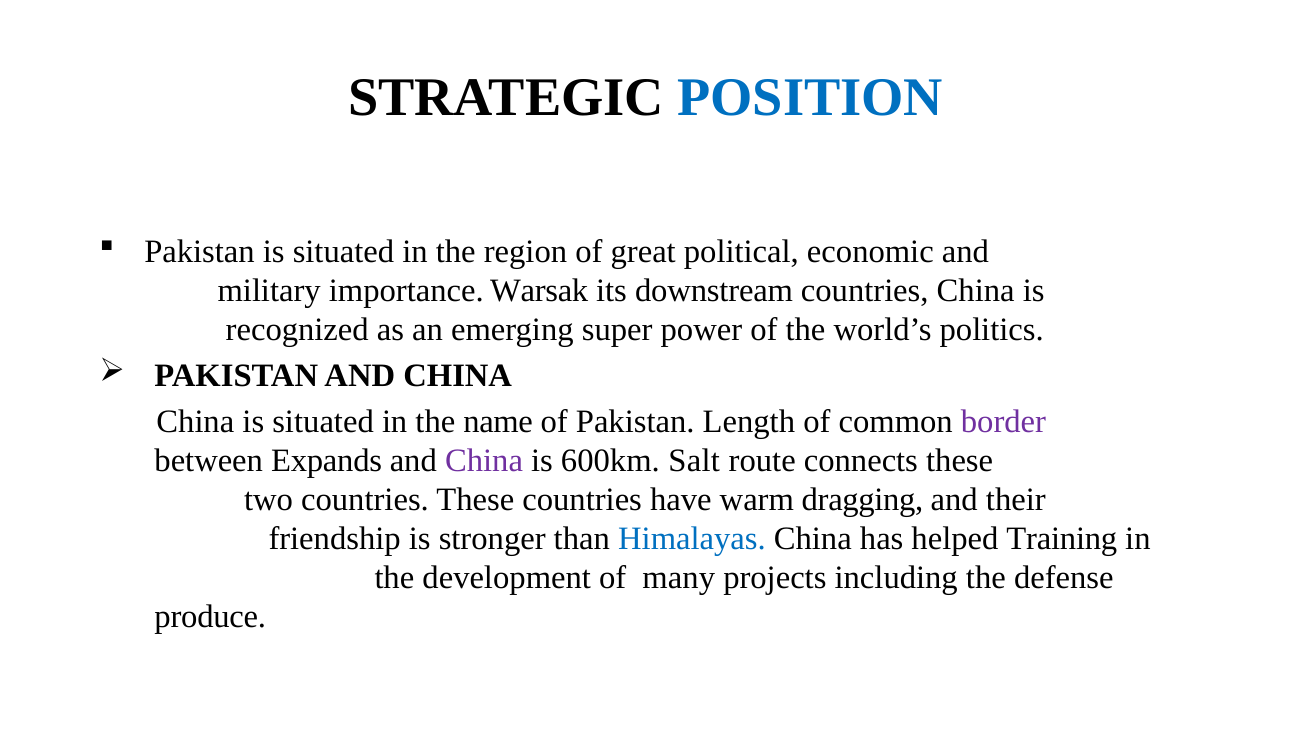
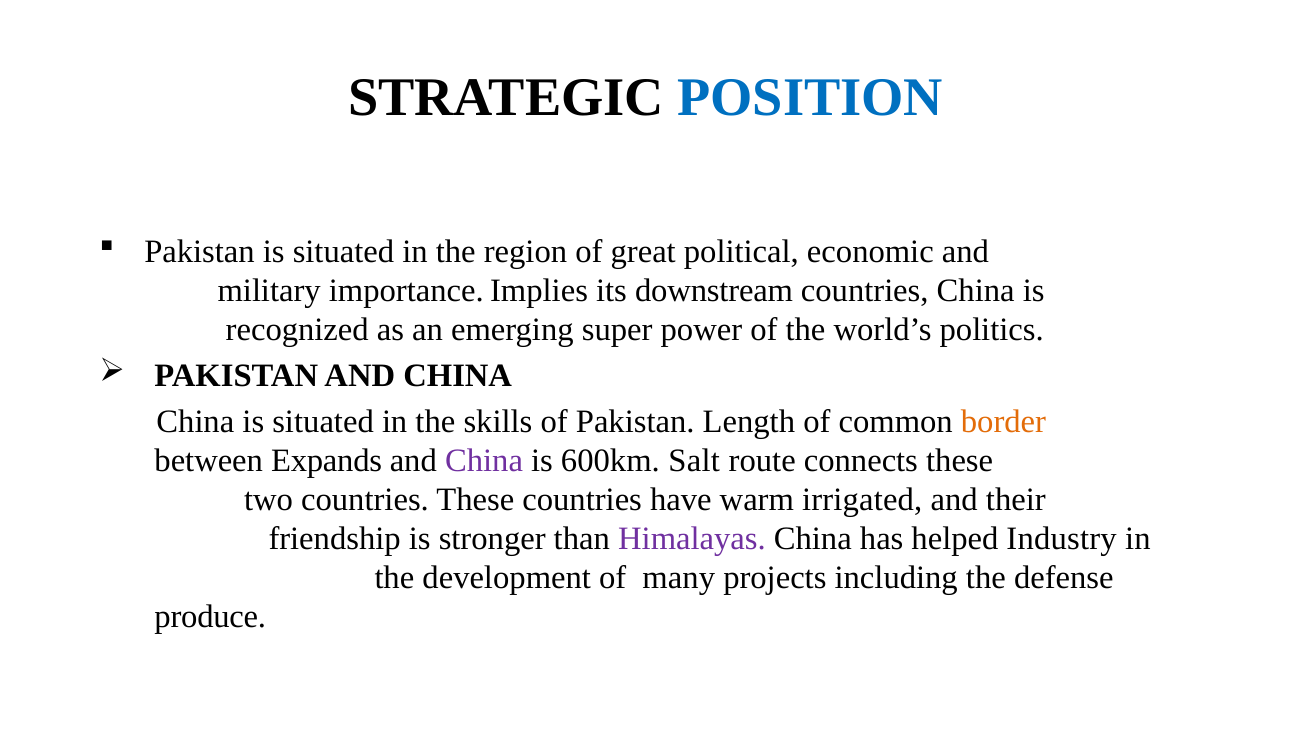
Warsak: Warsak -> Implies (539, 291)
name: name -> skills (498, 422)
border colour: purple -> orange (1003, 422)
dragging: dragging -> irrigated (862, 500)
Himalayas colour: blue -> purple (692, 539)
Training: Training -> Industry (1062, 539)
